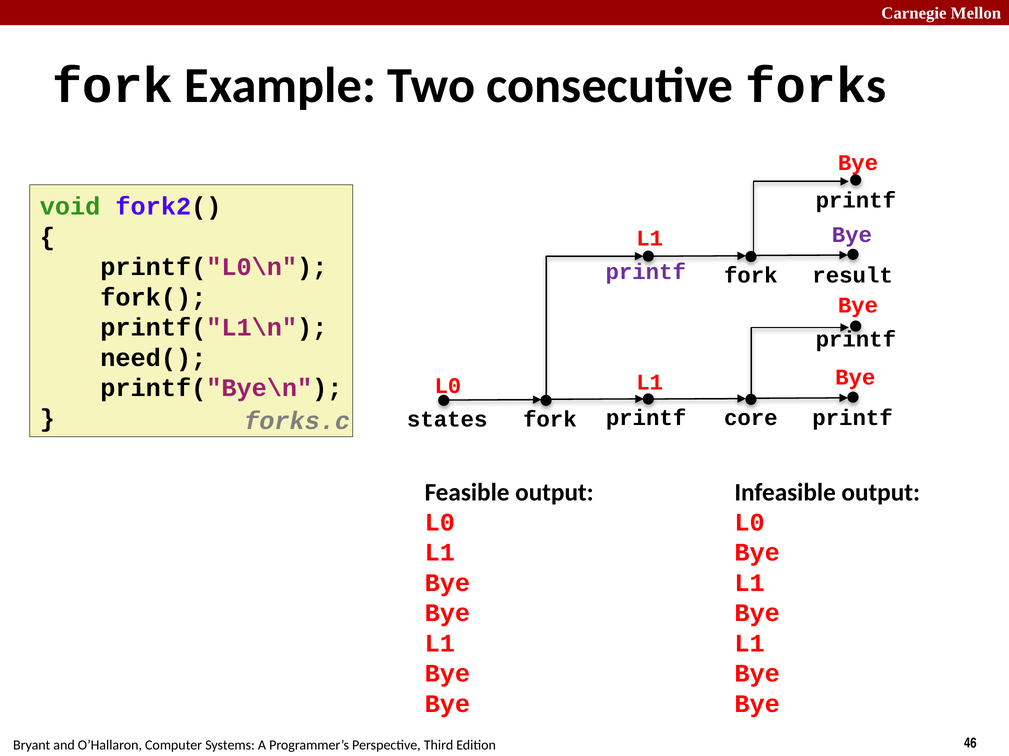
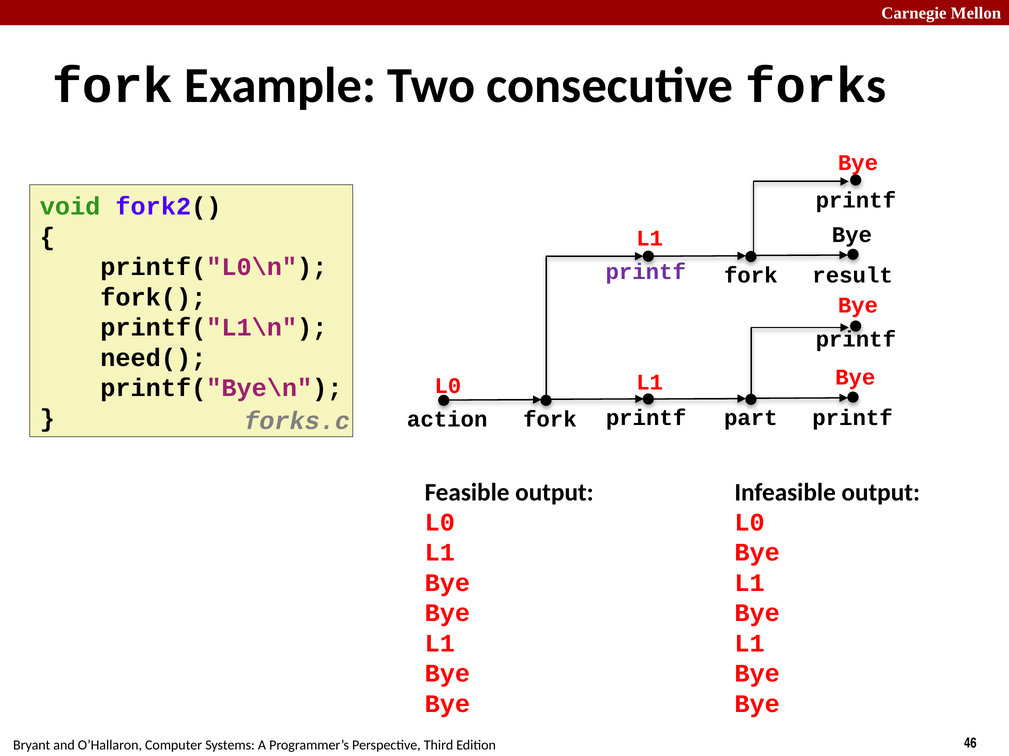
Bye colour: purple -> black (852, 235)
states: states -> action (447, 420)
core: core -> part (751, 418)
